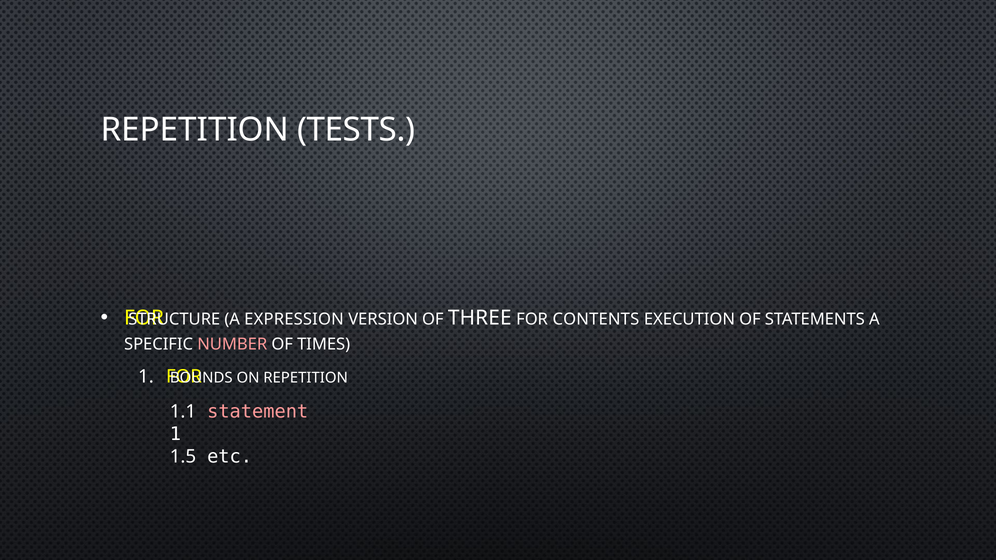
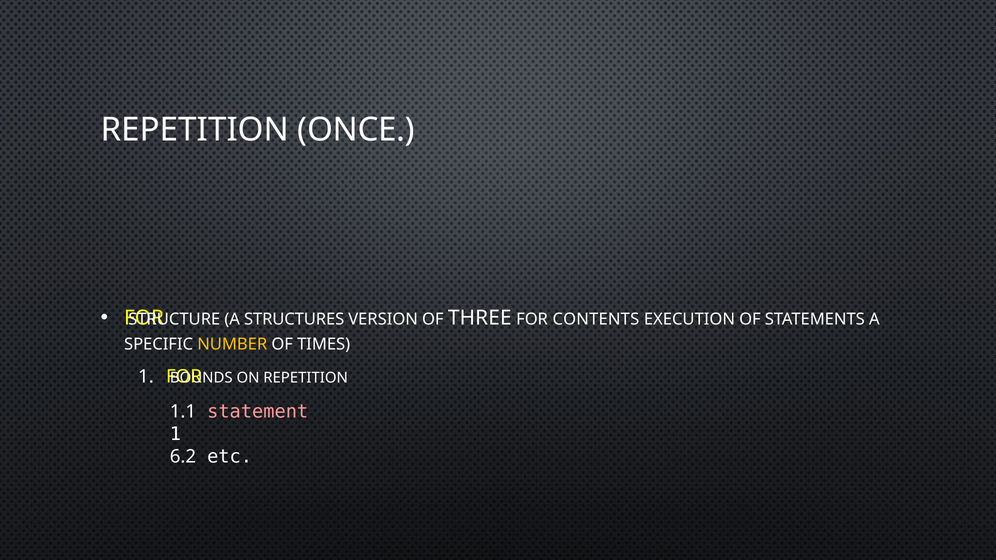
TESTS: TESTS -> ONCE (356, 130)
EXPRESSION: EXPRESSION -> STRUCTURES (294, 320)
NUMBER colour: pink -> yellow (232, 345)
1.5: 1.5 -> 6.2 (183, 457)
